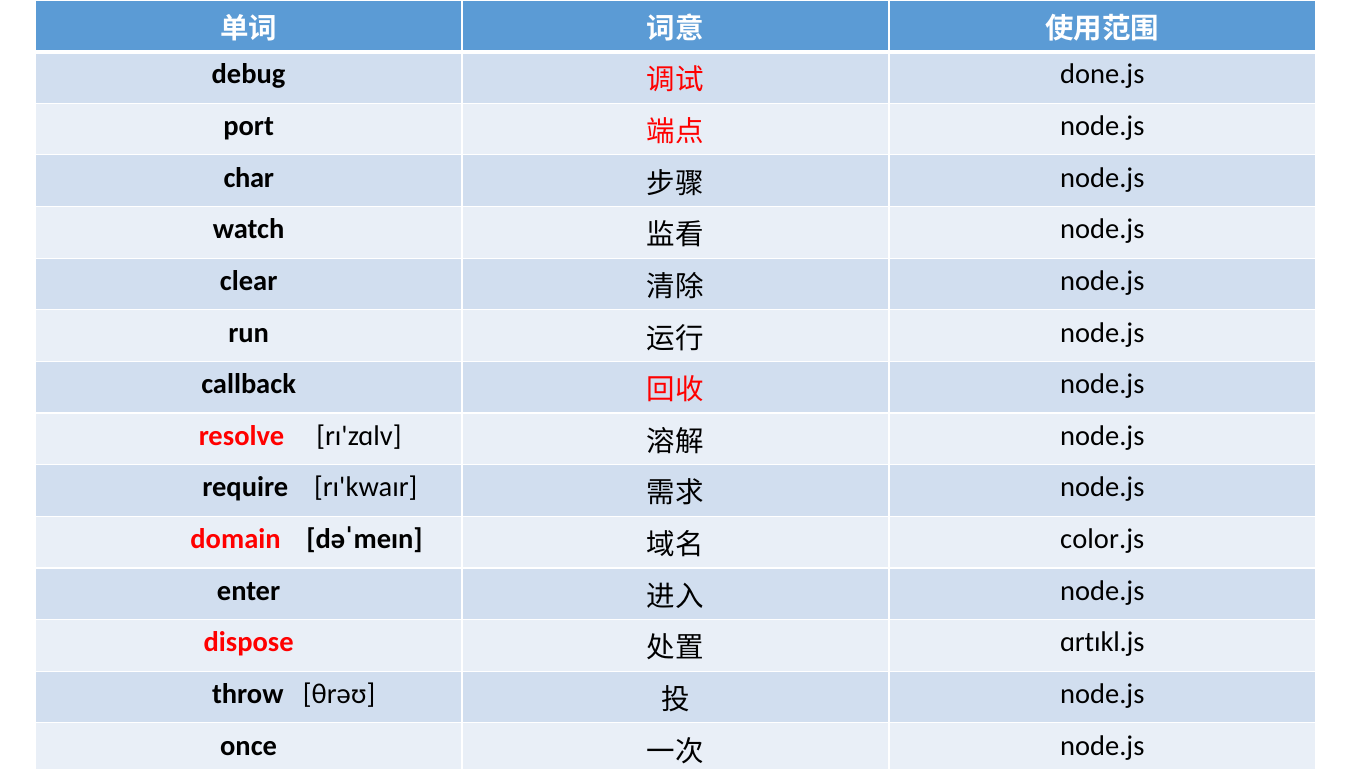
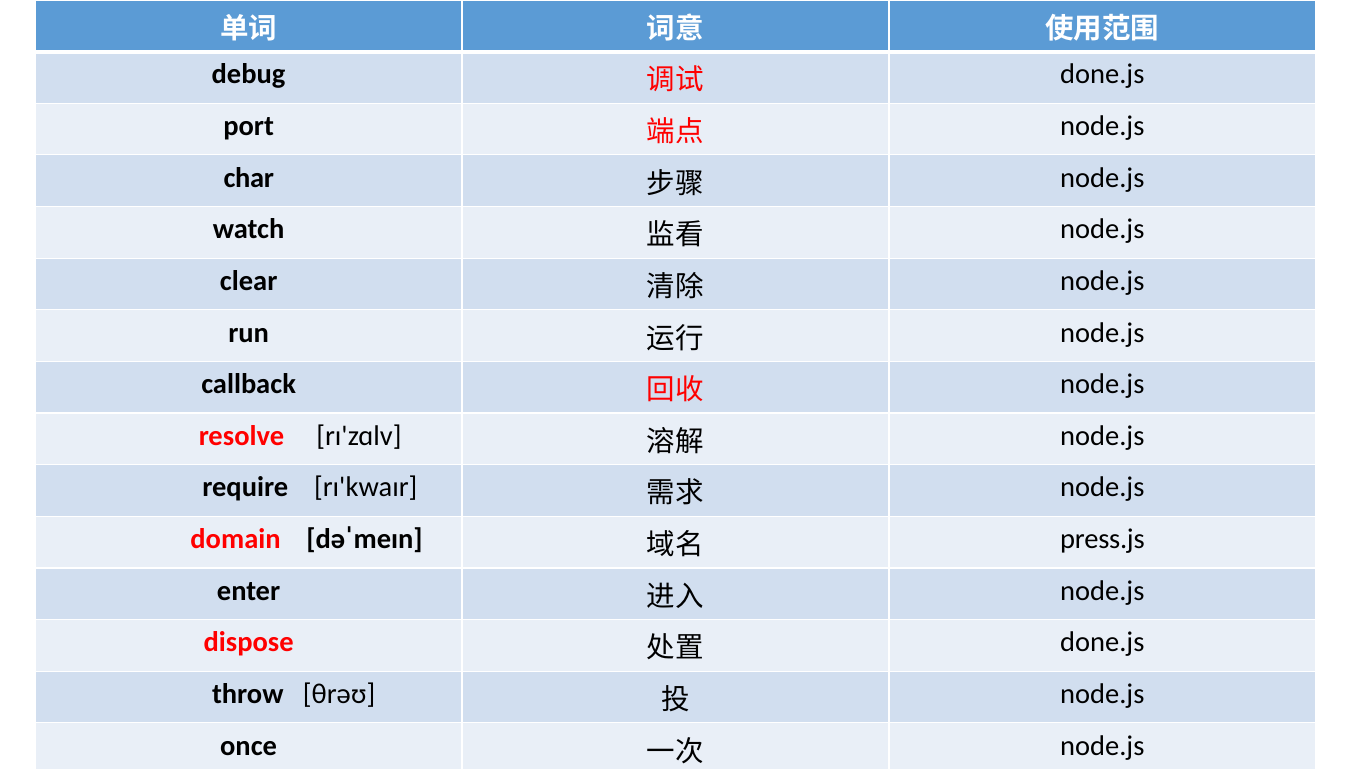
color.js: color.js -> press.js (1102, 539)
ɑrtɪkl.js: ɑrtɪkl.js -> done.js (1102, 642)
